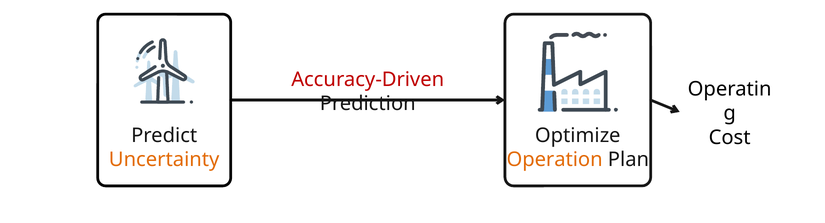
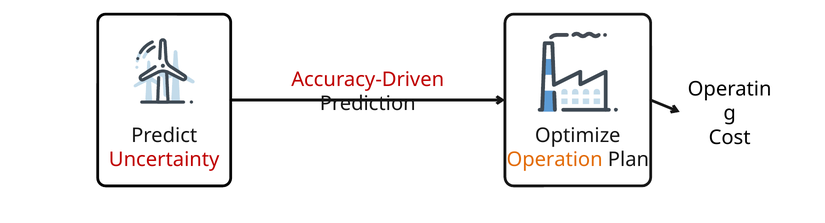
Uncertainty colour: orange -> red (164, 160)
